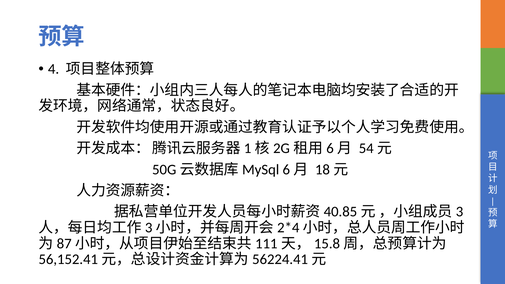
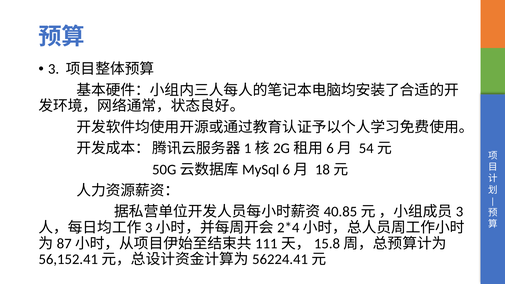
4: 4 -> 3 (54, 69)
